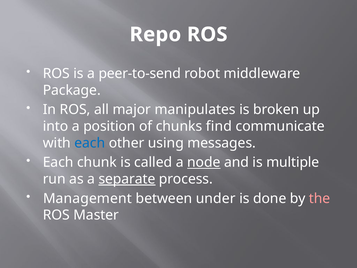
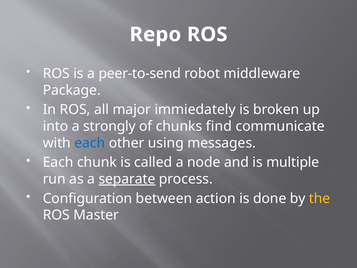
manipulates: manipulates -> immiedately (195, 110)
position: position -> strongly (109, 126)
node underline: present -> none (204, 162)
Management: Management -> Configuration (88, 198)
under: under -> action (216, 198)
the colour: pink -> yellow (320, 198)
